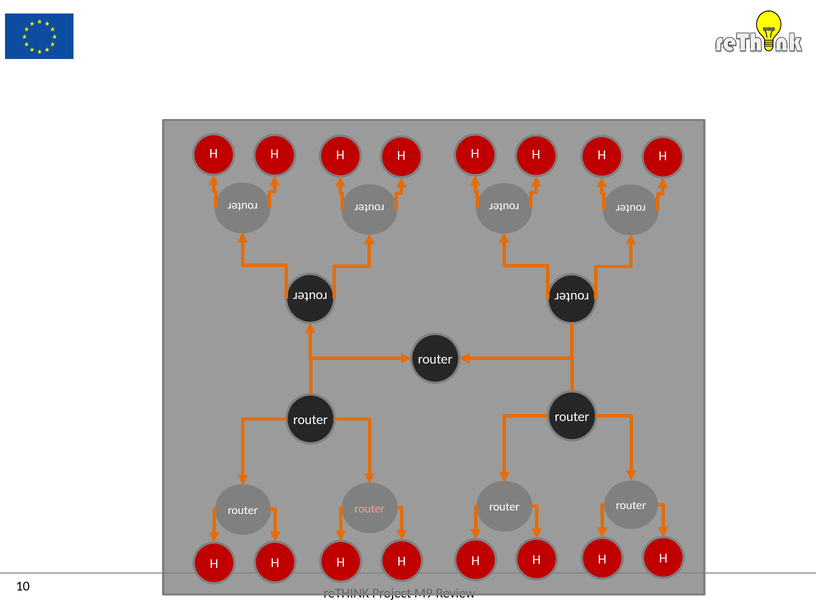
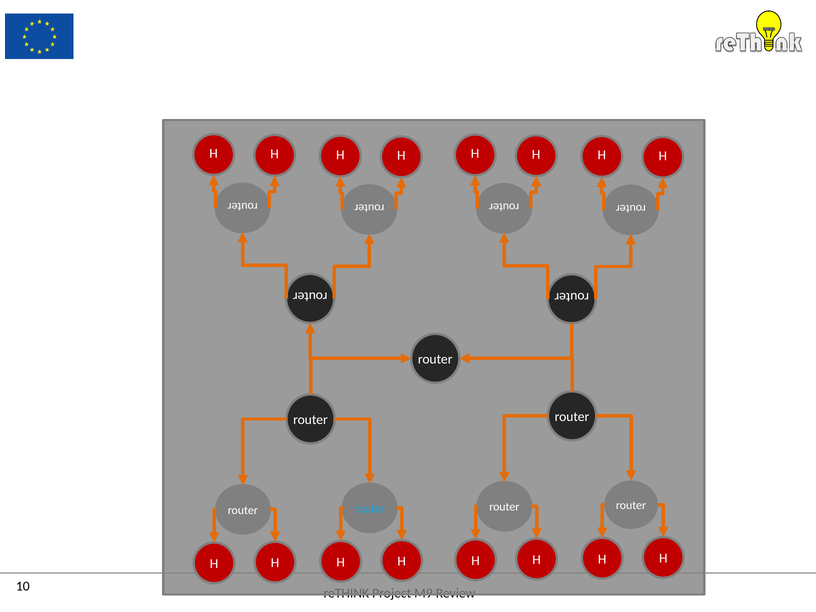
router colour: pink -> light blue (370, 509)
